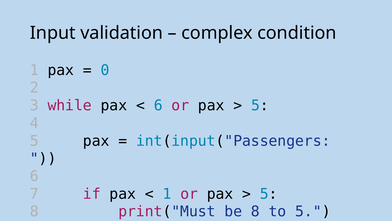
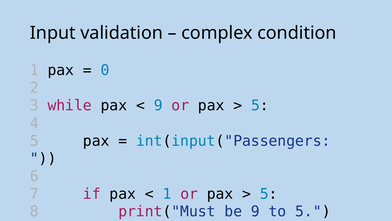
6: 6 -> 9 (158, 105)
be 8: 8 -> 9 (255, 211)
